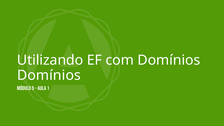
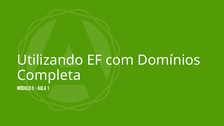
Domínios: Domínios -> Completa (49, 75)
